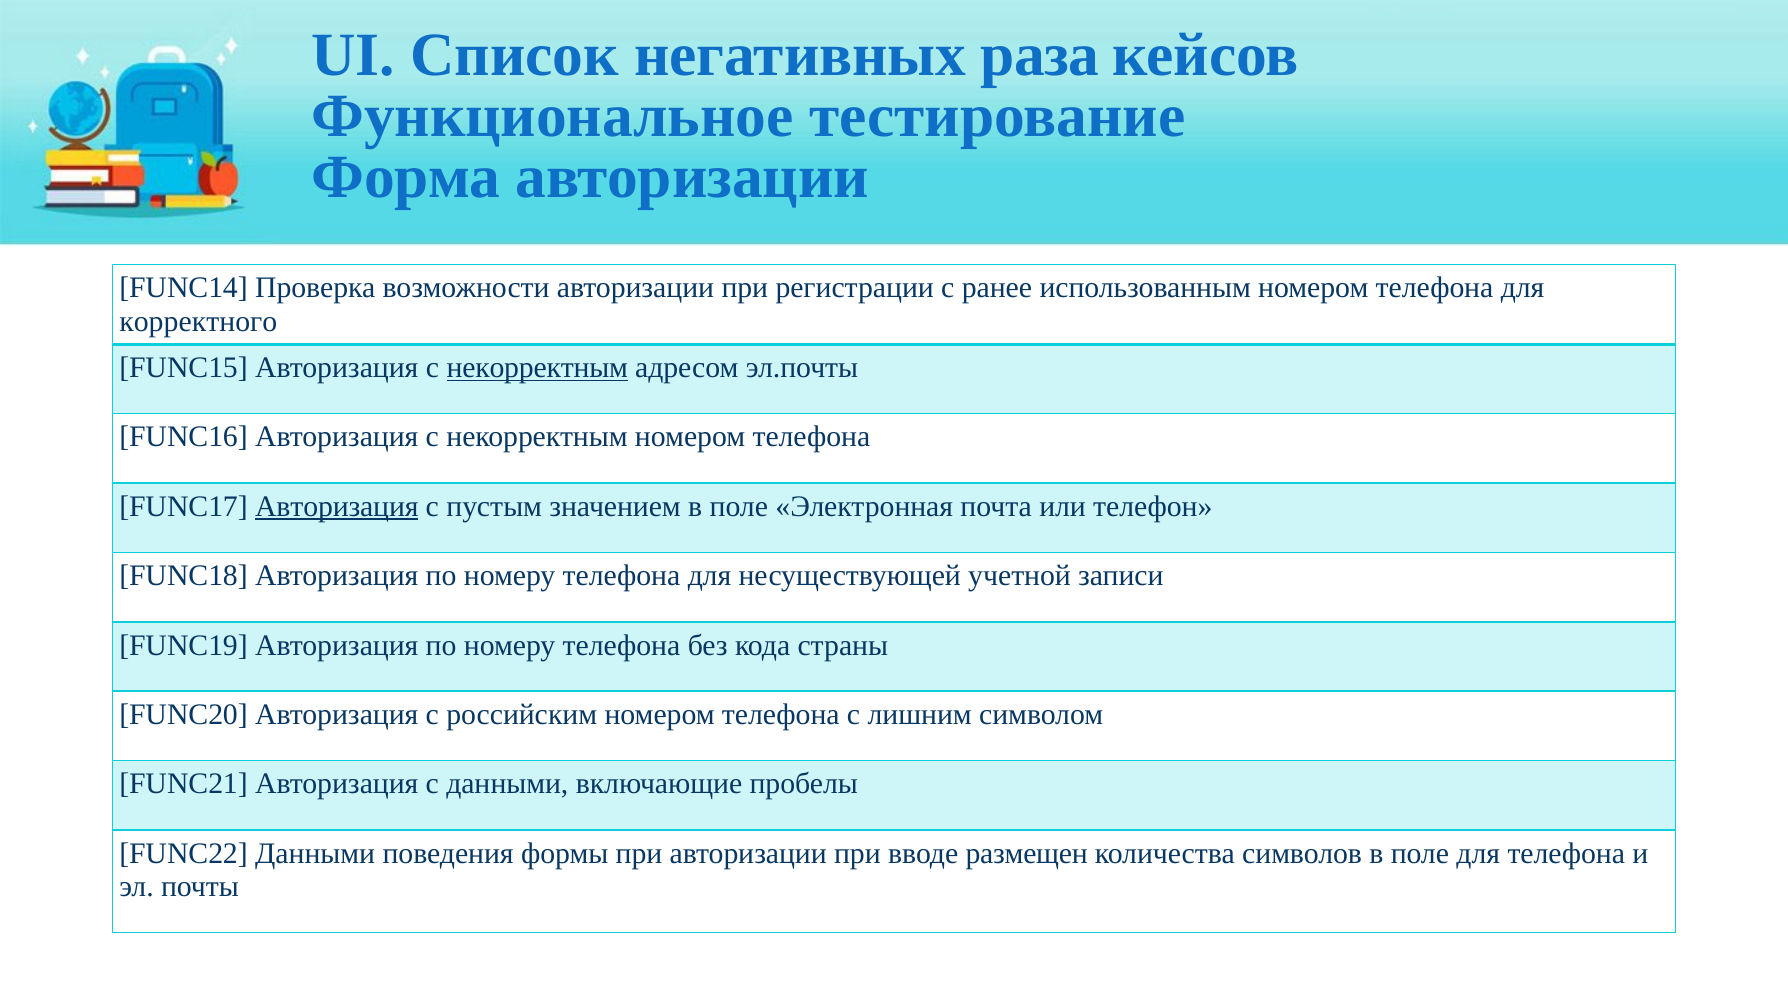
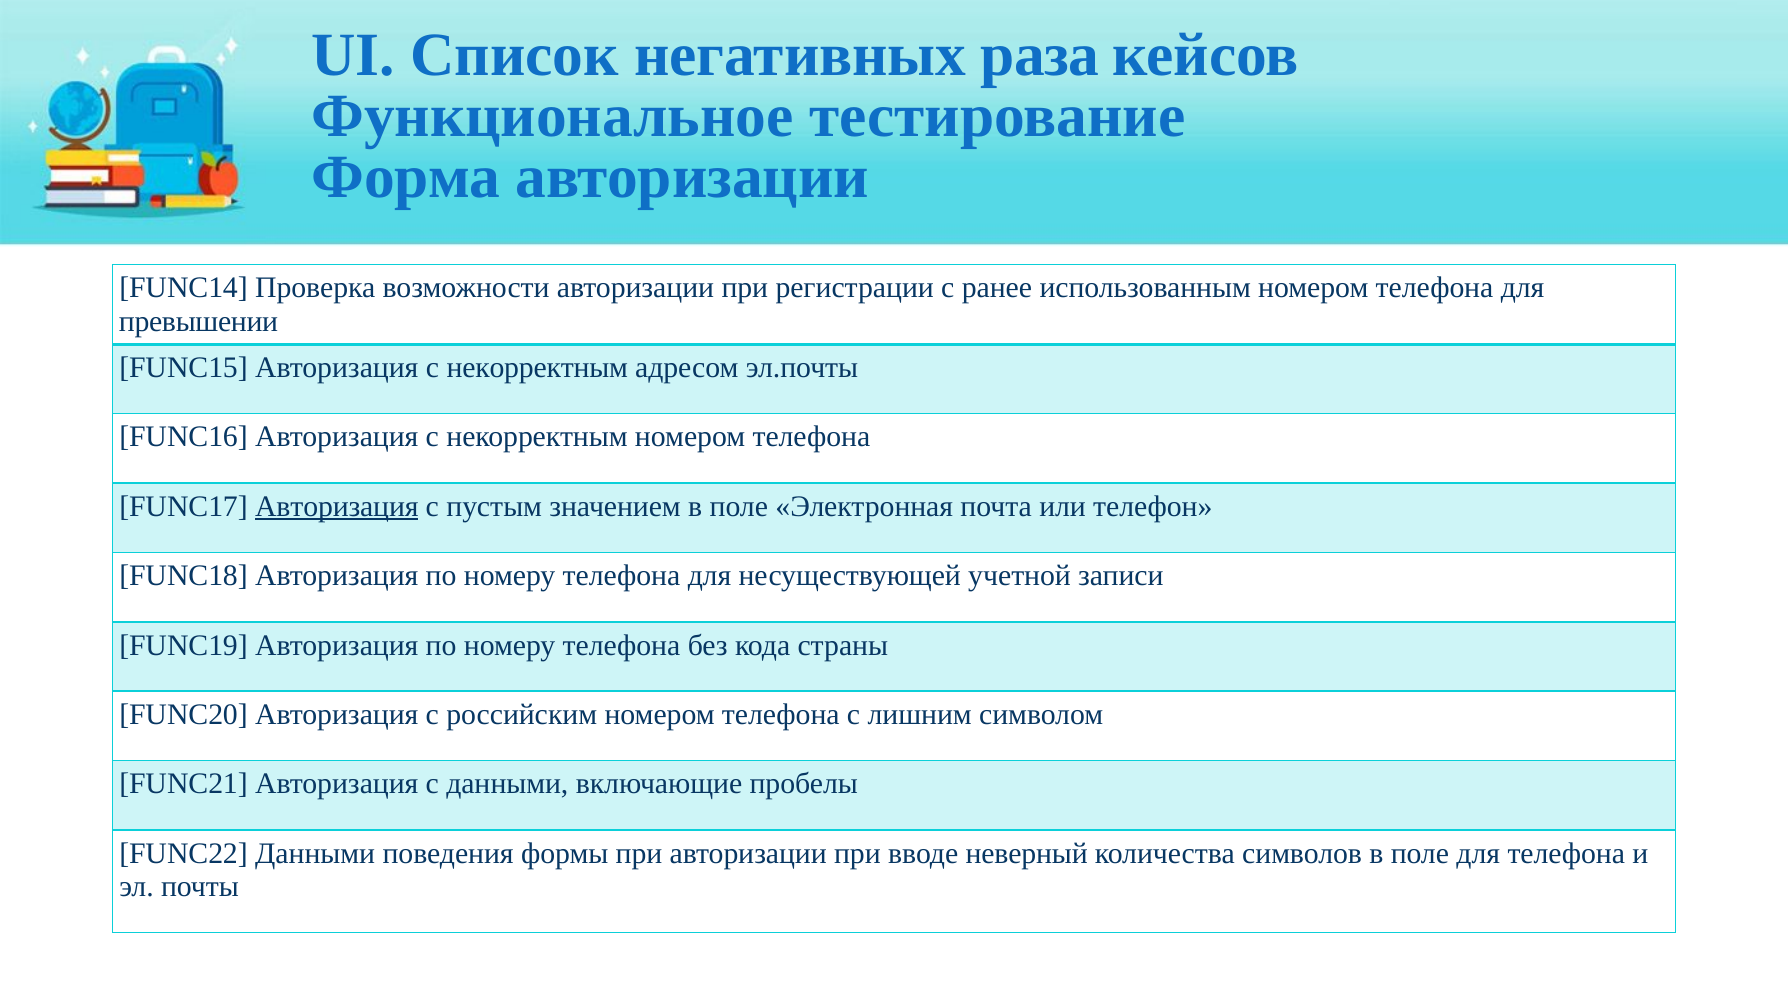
корректного: корректного -> превышении (199, 321)
некорректным underline: present -> none (537, 368)
размещен: размещен -> неверный (1027, 853)
